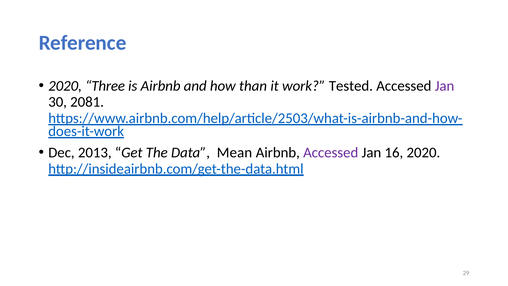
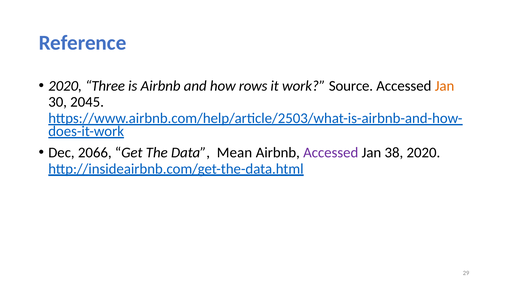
than: than -> rows (253, 86)
Tested: Tested -> Source (351, 86)
Jan colour: purple -> orange (445, 86)
2081: 2081 -> 2045 (87, 102)
2013: 2013 -> 2066 (95, 152)
16: 16 -> 38 (394, 152)
